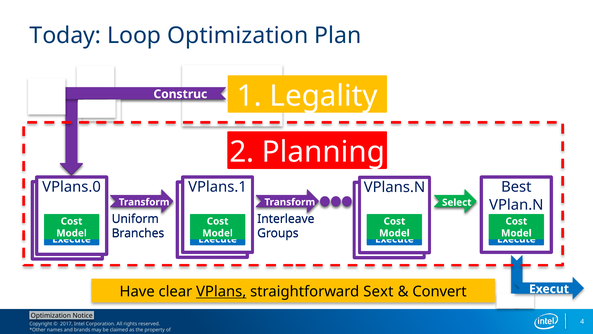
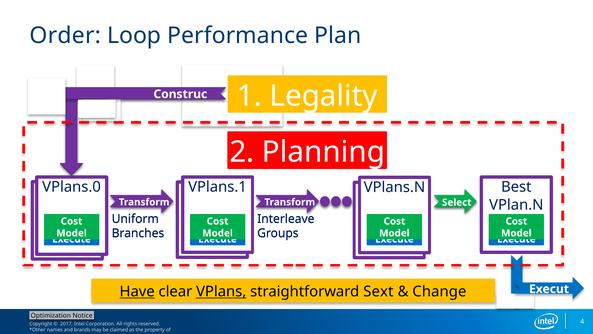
Today: Today -> Order (65, 35)
Loop Optimization: Optimization -> Performance (238, 35)
Have underline: none -> present (137, 291)
Convert: Convert -> Change (439, 291)
